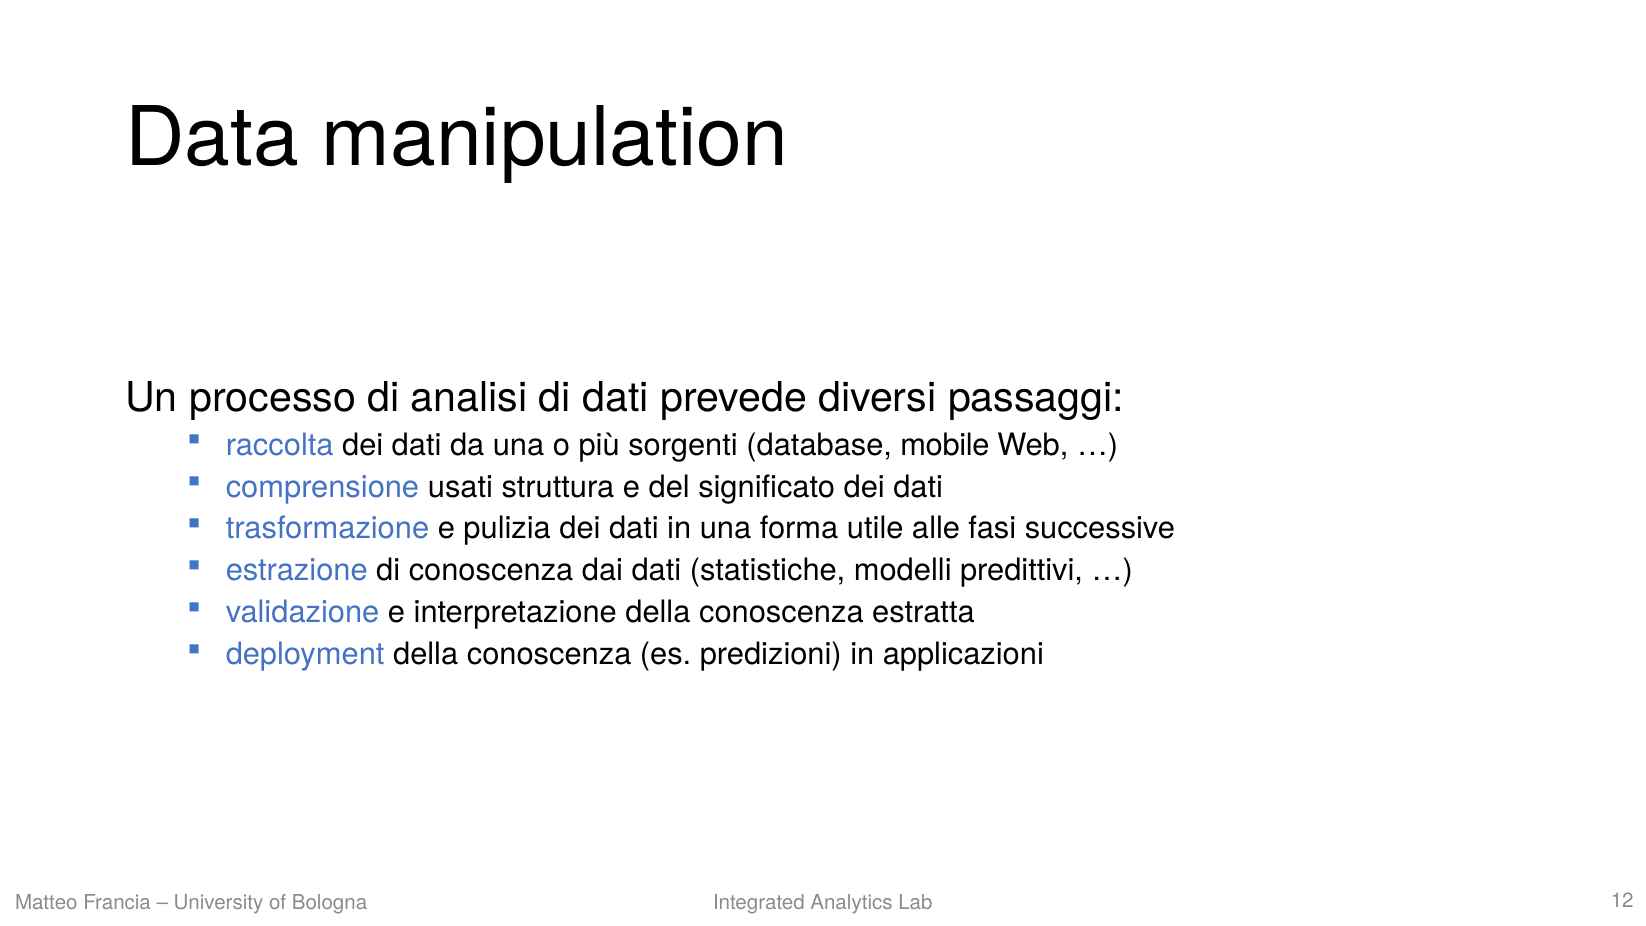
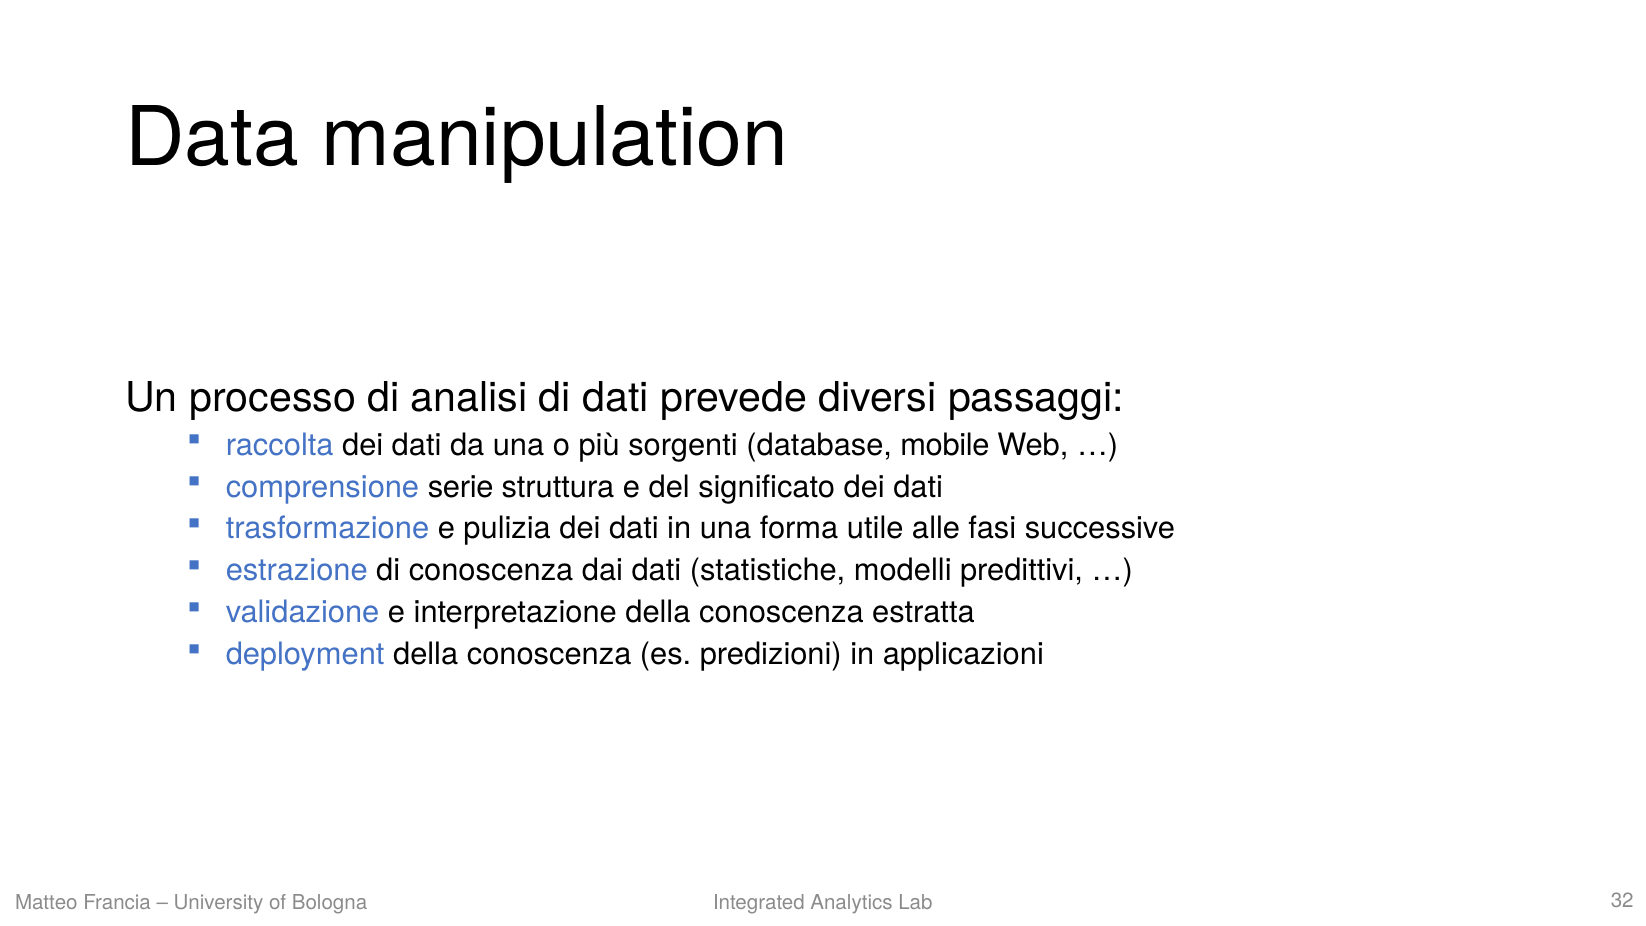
usati: usati -> serie (461, 487)
12: 12 -> 32 (1622, 900)
